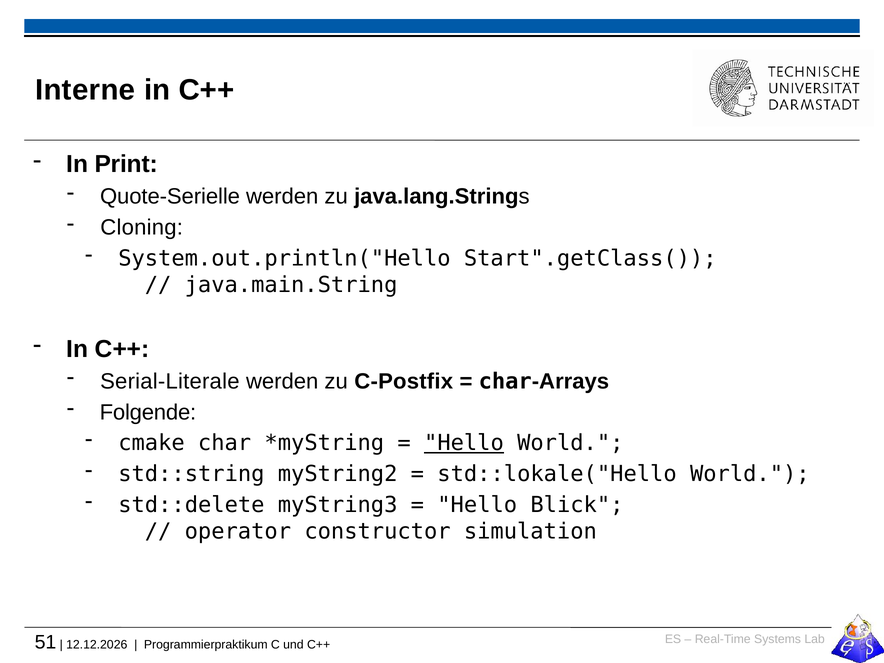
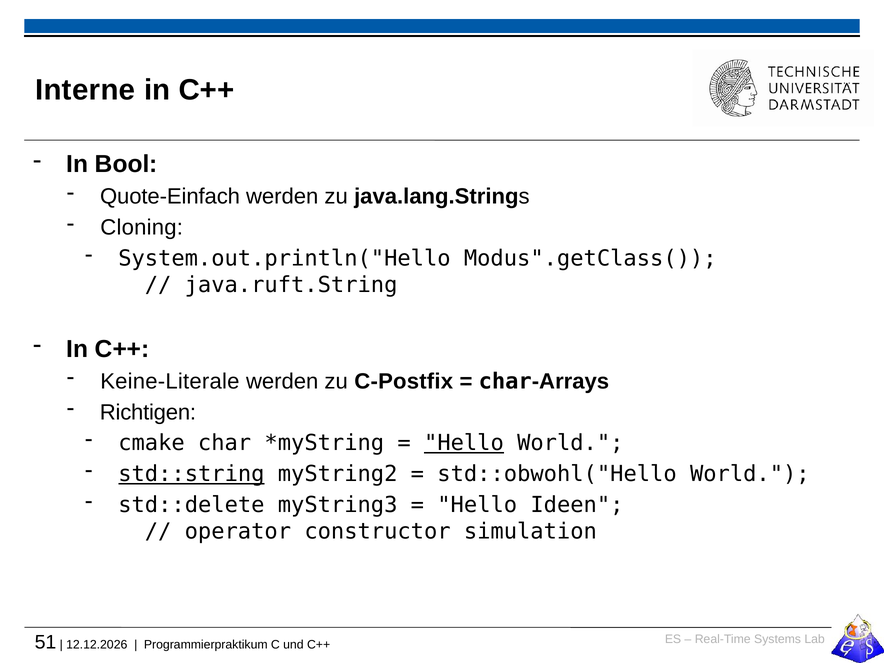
Print: Print -> Bool (126, 164)
Quote-Serielle: Quote-Serielle -> Quote-Einfach (170, 197)
Start".getClass(: Start".getClass( -> Modus".getClass( (590, 258)
java.main.String: java.main.String -> java.ruft.String (291, 285)
Serial-Literale: Serial-Literale -> Keine-Literale (170, 381)
Folgende: Folgende -> Richtigen (148, 412)
std::string underline: none -> present (191, 474)
std::lokale("Hello: std::lokale("Hello -> std::obwohl("Hello (557, 474)
Blick: Blick -> Ideen (577, 505)
